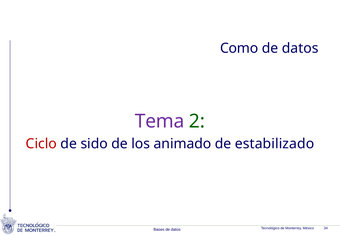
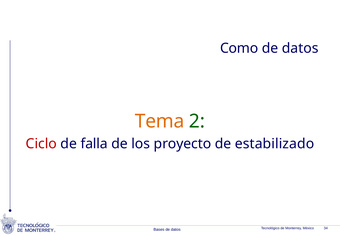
Tema colour: purple -> orange (160, 121)
sido: sido -> falla (94, 143)
animado: animado -> proyecto (182, 143)
